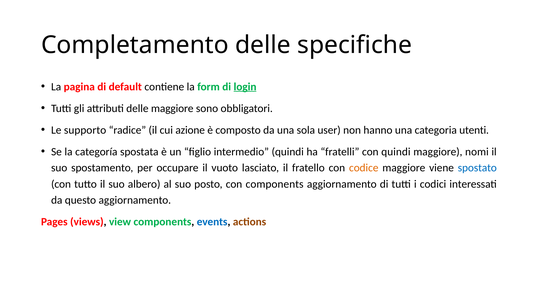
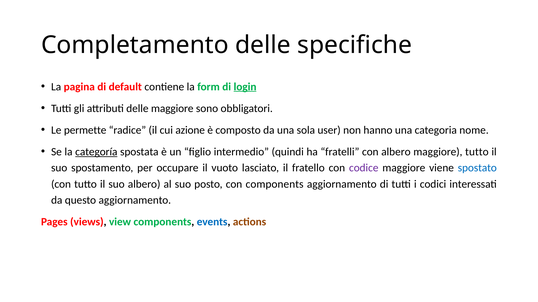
supporto: supporto -> permette (85, 130)
utenti: utenti -> nome (474, 130)
categoría underline: none -> present (96, 152)
con quindi: quindi -> albero (396, 152)
maggiore nomi: nomi -> tutto (477, 152)
codice colour: orange -> purple (364, 168)
